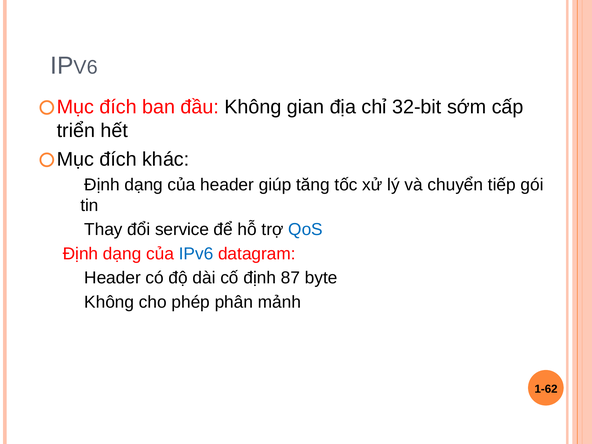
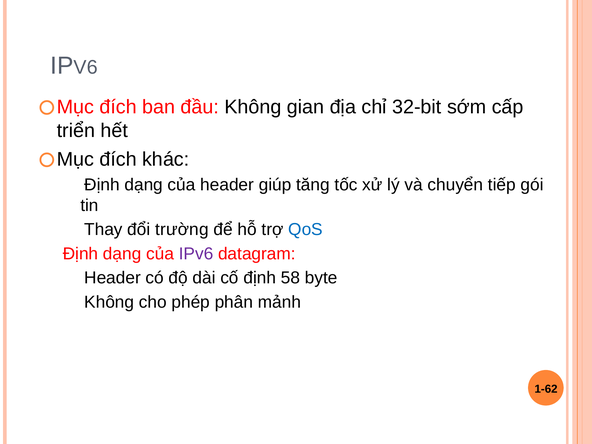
service: service -> trường (182, 230)
IPv6 colour: blue -> purple (196, 254)
87: 87 -> 58 (290, 278)
